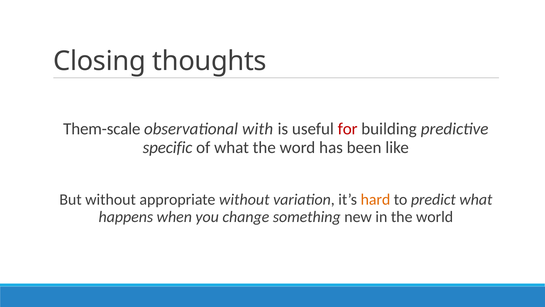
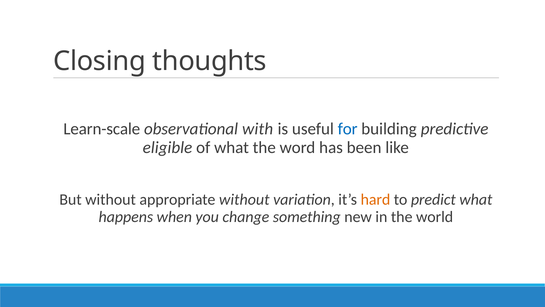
Them-scale: Them-scale -> Learn-scale (102, 129)
for colour: red -> blue (348, 129)
specific: specific -> eligible (167, 147)
